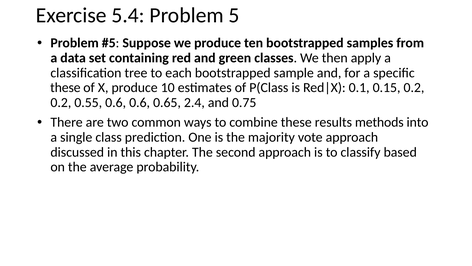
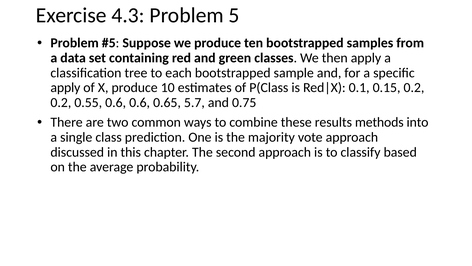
5.4: 5.4 -> 4.3 (128, 15)
these: these -> apply (65, 88)
2.4: 2.4 -> 5.7 (194, 102)
